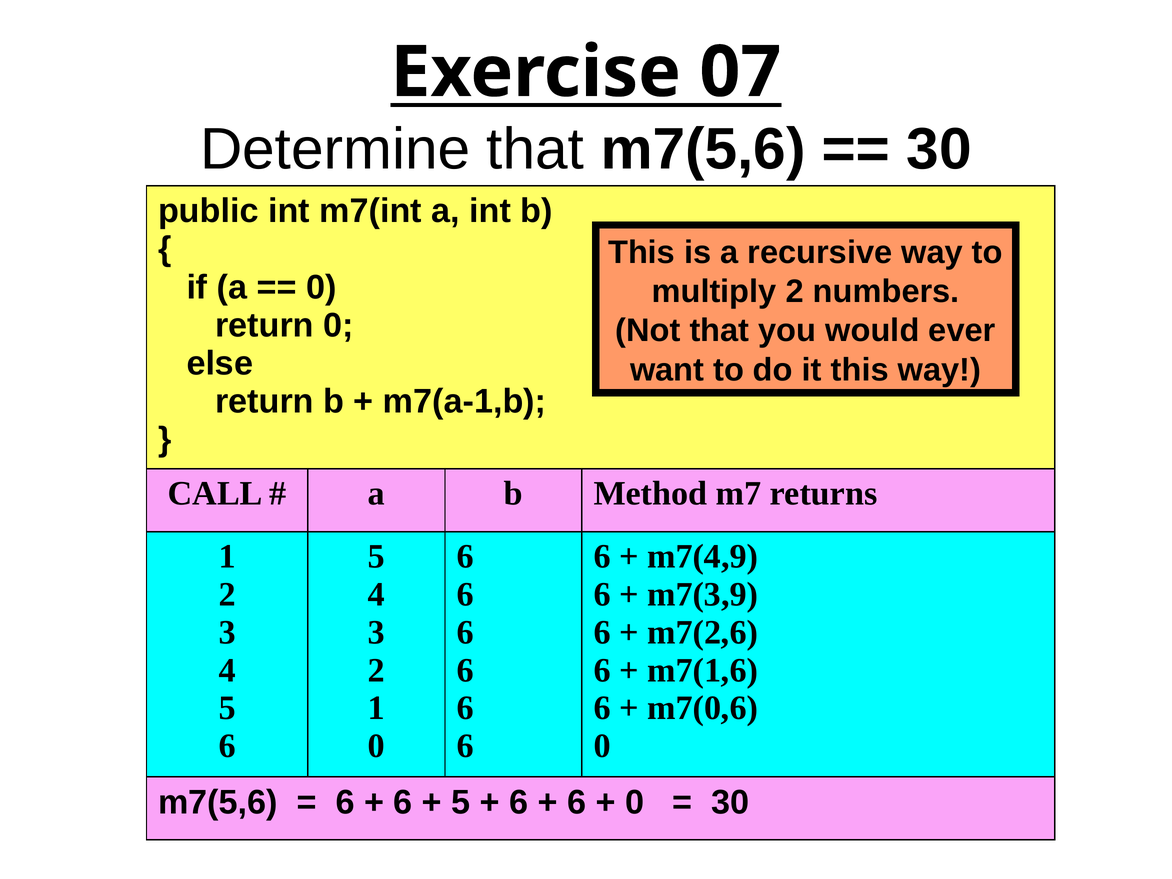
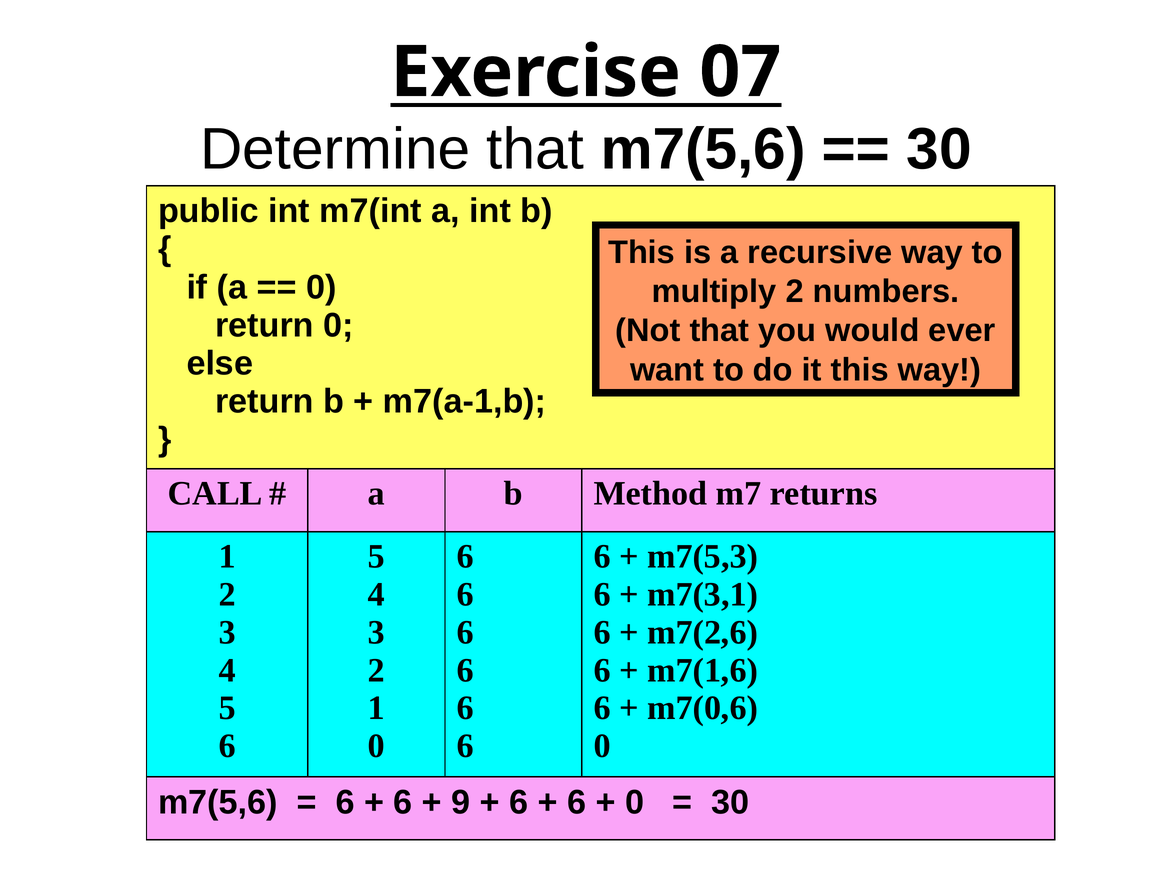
m7(4,9: m7(4,9 -> m7(5,3 (703, 557)
m7(3,9: m7(3,9 -> m7(3,1 (703, 595)
5: 5 -> 9 (461, 802)
